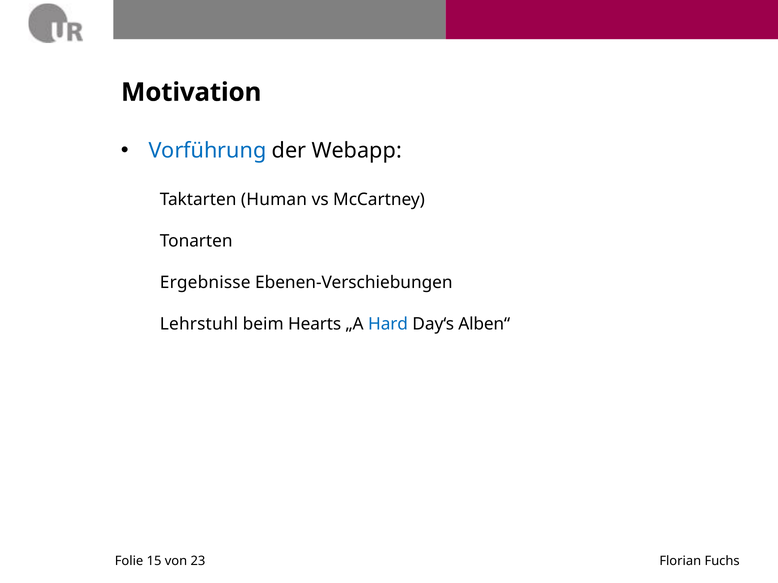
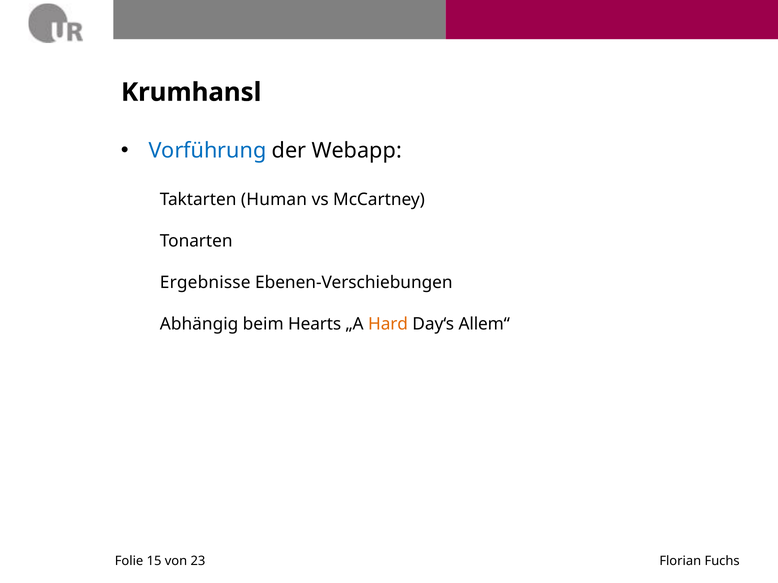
Motivation: Motivation -> Krumhansl (191, 92)
Lehrstuhl: Lehrstuhl -> Abhängig (199, 324)
Hard colour: blue -> orange (388, 324)
Alben“: Alben“ -> Allem“ (484, 324)
